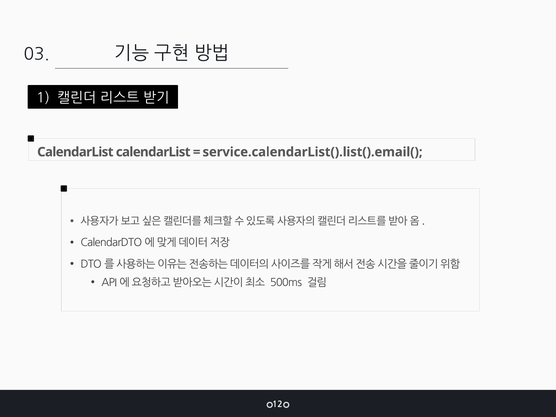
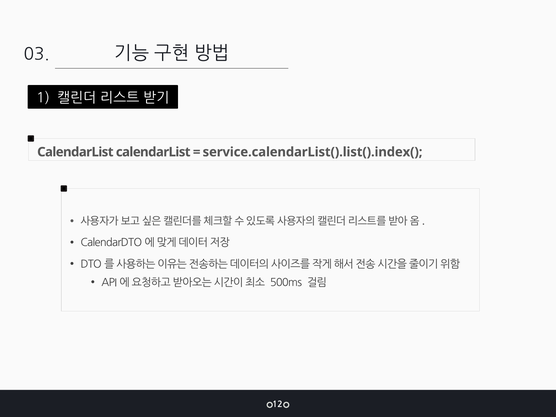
service.calendarList().list().email(: service.calendarList().list().email( -> service.calendarList().list().index( (313, 152)
